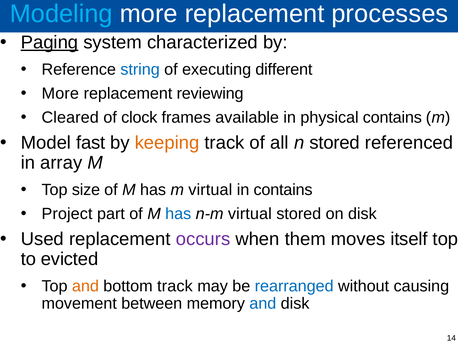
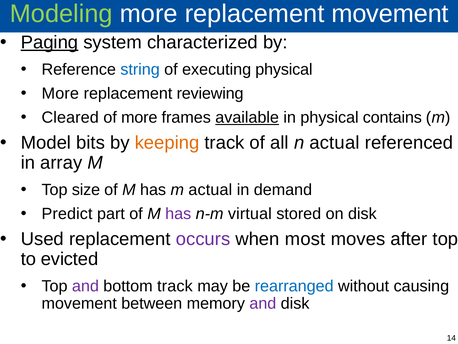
Modeling colour: light blue -> light green (61, 14)
replacement processes: processes -> movement (390, 14)
executing different: different -> physical (284, 69)
of clock: clock -> more (139, 117)
available underline: none -> present (247, 117)
fast: fast -> bits (91, 143)
n stored: stored -> actual (335, 143)
m virtual: virtual -> actual (210, 189)
in contains: contains -> demand (283, 189)
Project: Project -> Predict (67, 213)
has colour: blue -> purple (178, 213)
them: them -> most (305, 239)
itself: itself -> after (409, 239)
and colour: orange -> purple (85, 286)
and colour: blue -> purple (263, 303)
